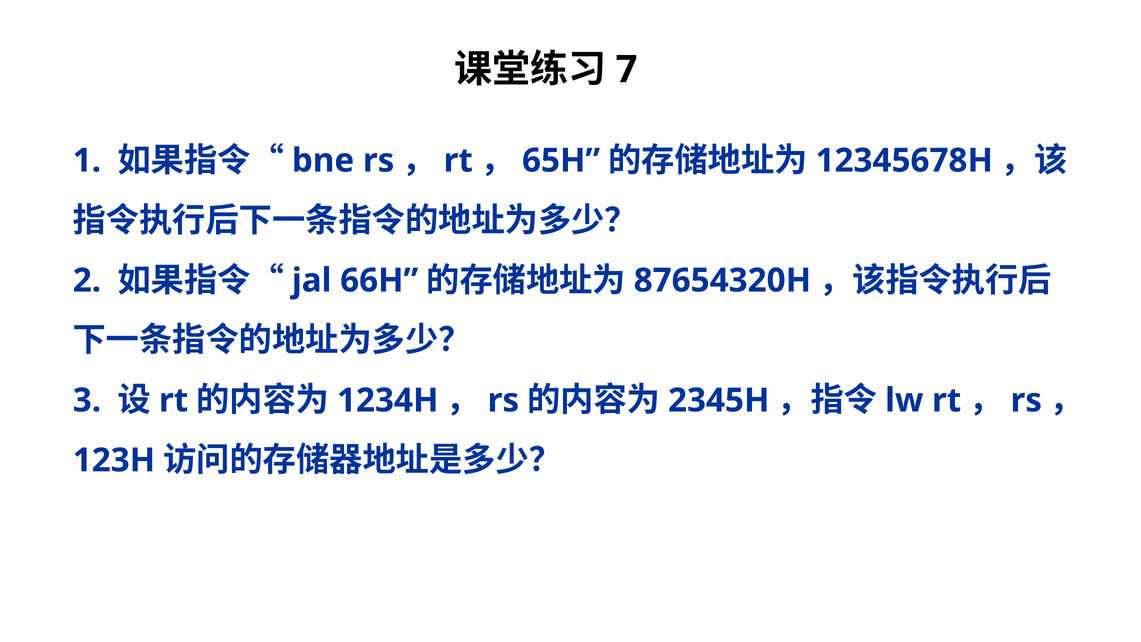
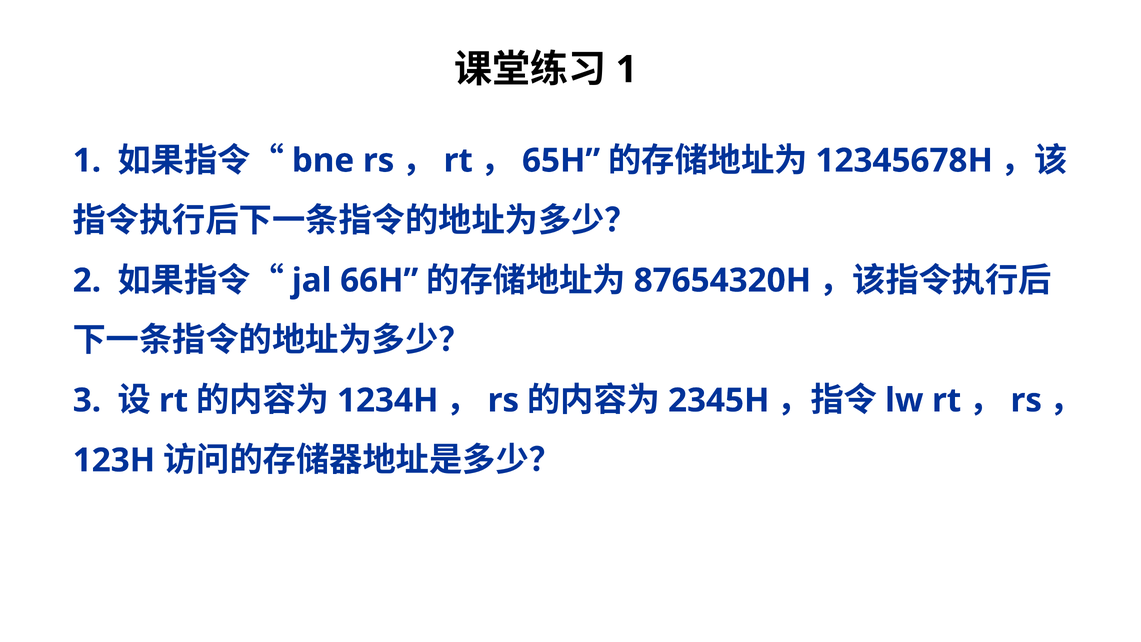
7: 7 -> 1 (627, 70)
